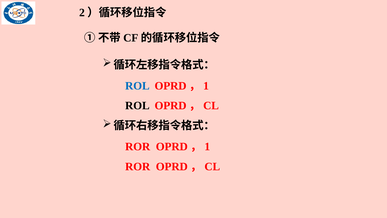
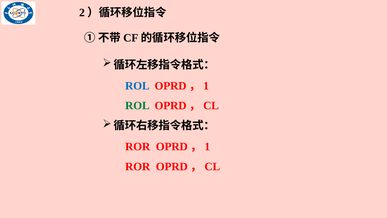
ROL colour: black -> green (137, 106)
